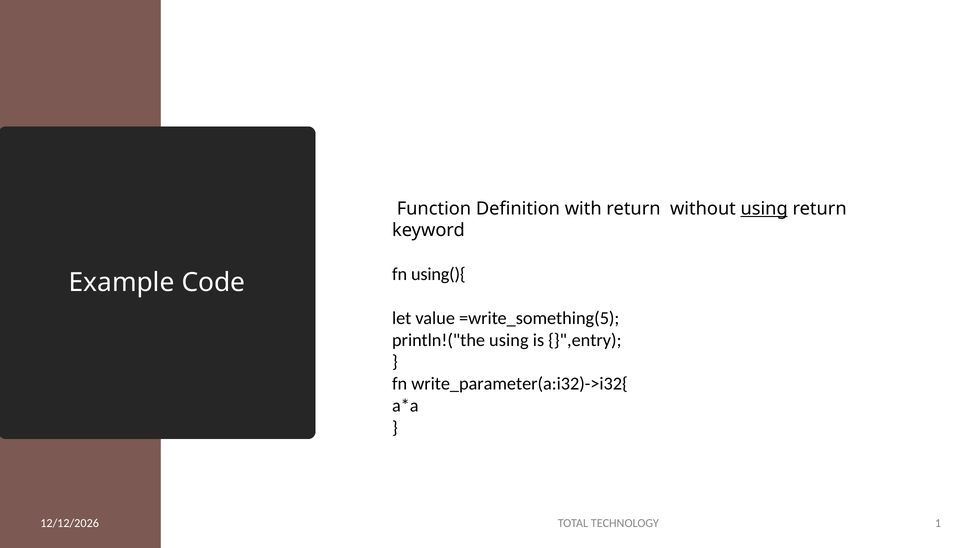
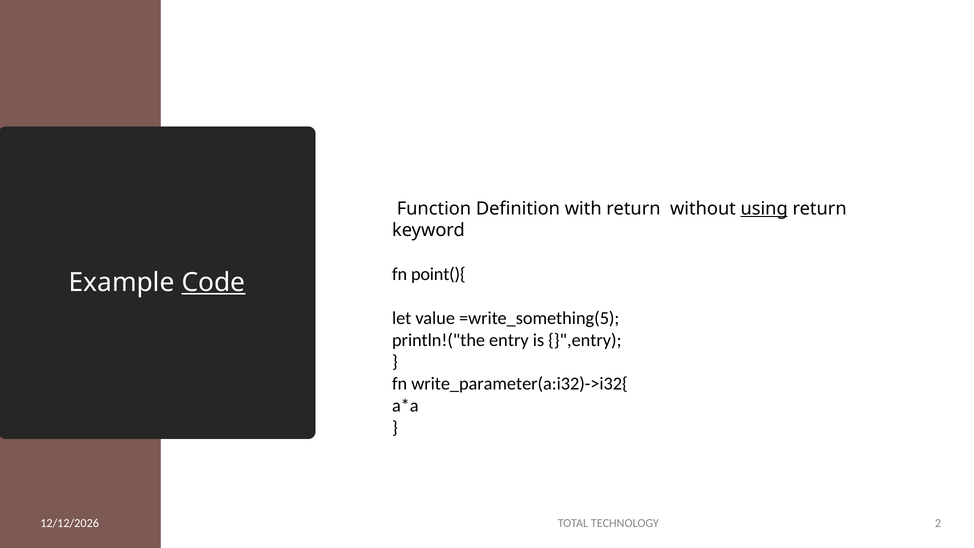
using(){: using(){ -> point(){ (438, 274)
Code underline: none -> present (213, 282)
println!("the using: using -> entry (509, 340)
1: 1 -> 2 (938, 523)
